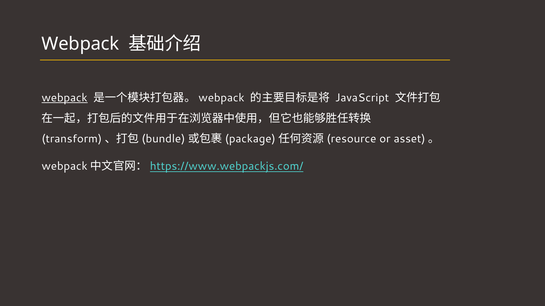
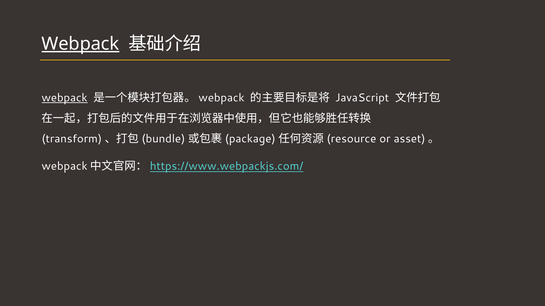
Webpack underline: none -> present (80, 44)
